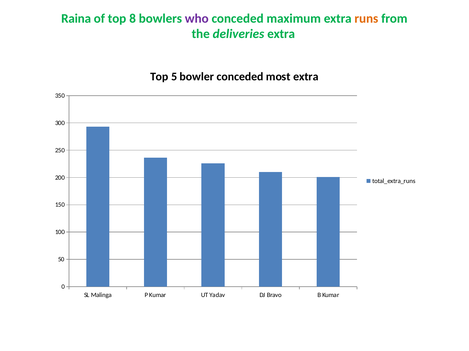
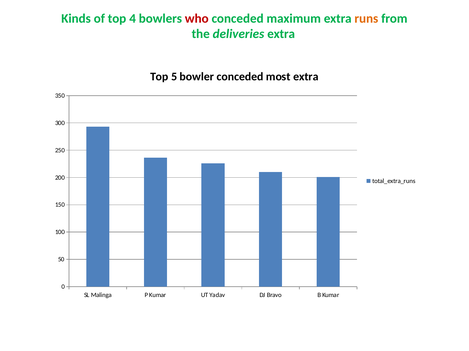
Raina: Raina -> Kinds (76, 18)
8: 8 -> 4 (133, 18)
who colour: purple -> red (197, 18)
